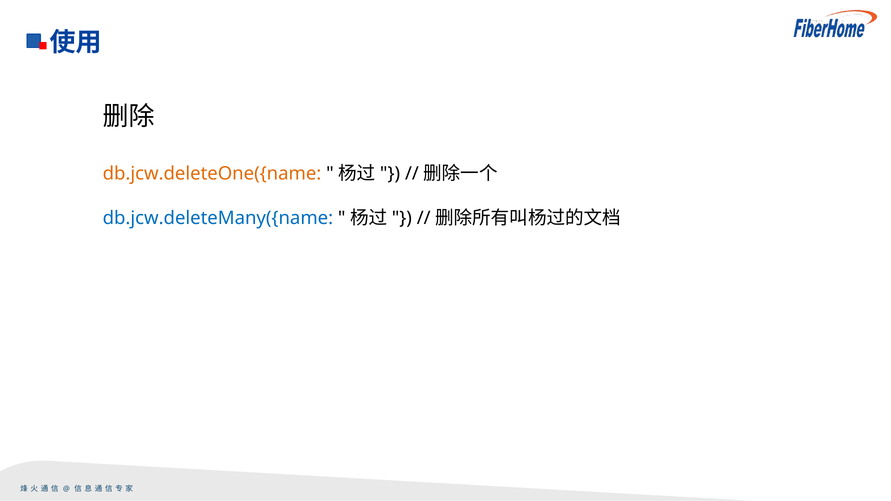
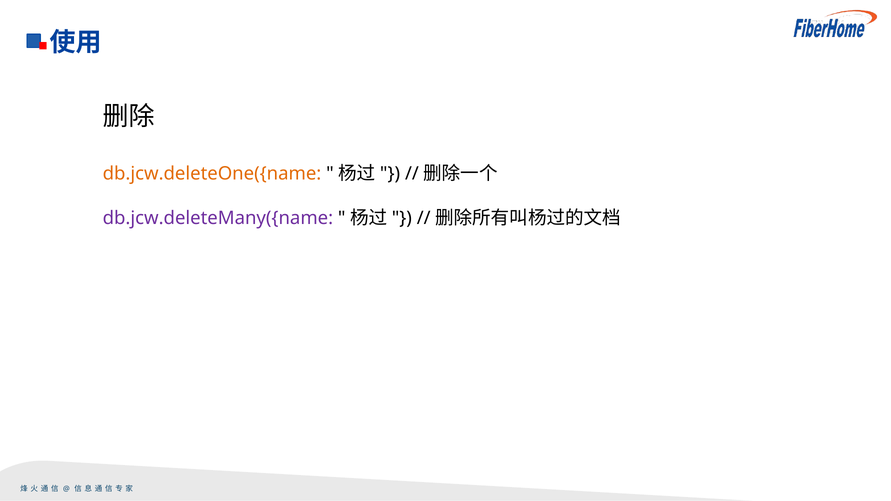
db.jcw.deleteMany({name colour: blue -> purple (218, 218)
